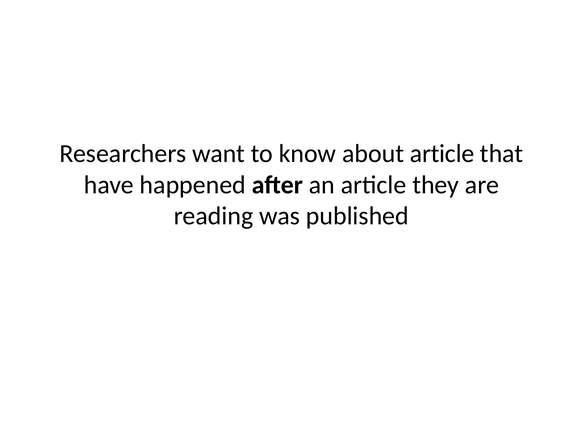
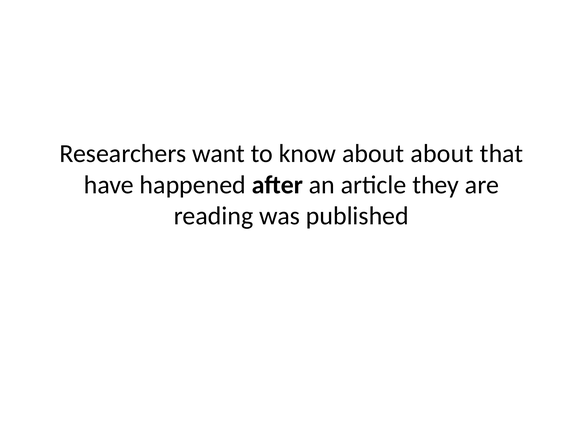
about article: article -> about (442, 153)
